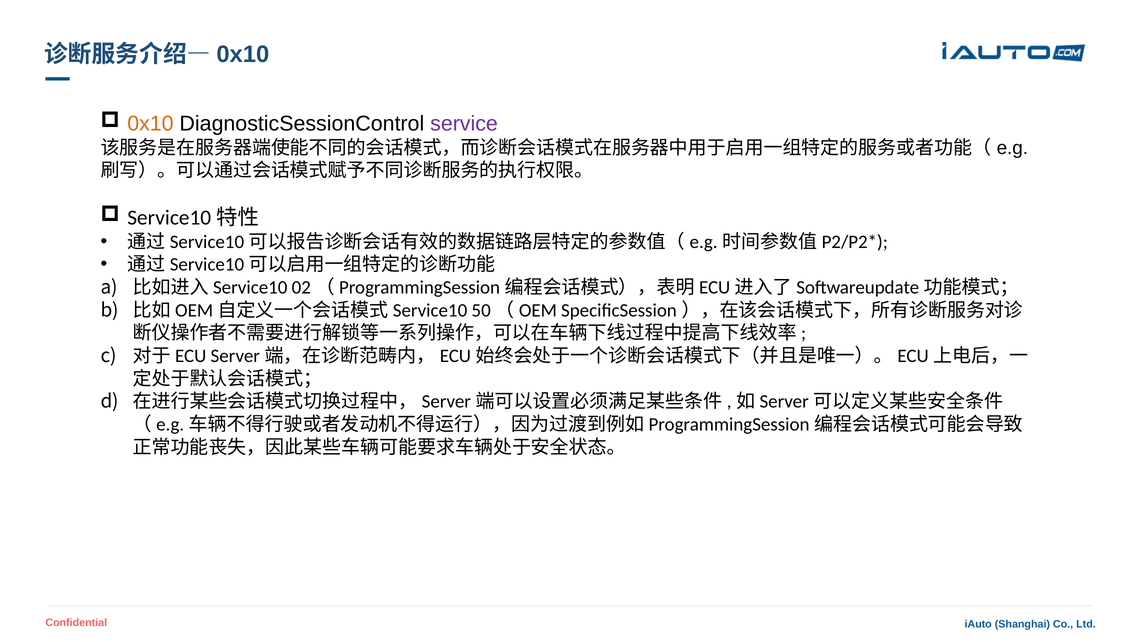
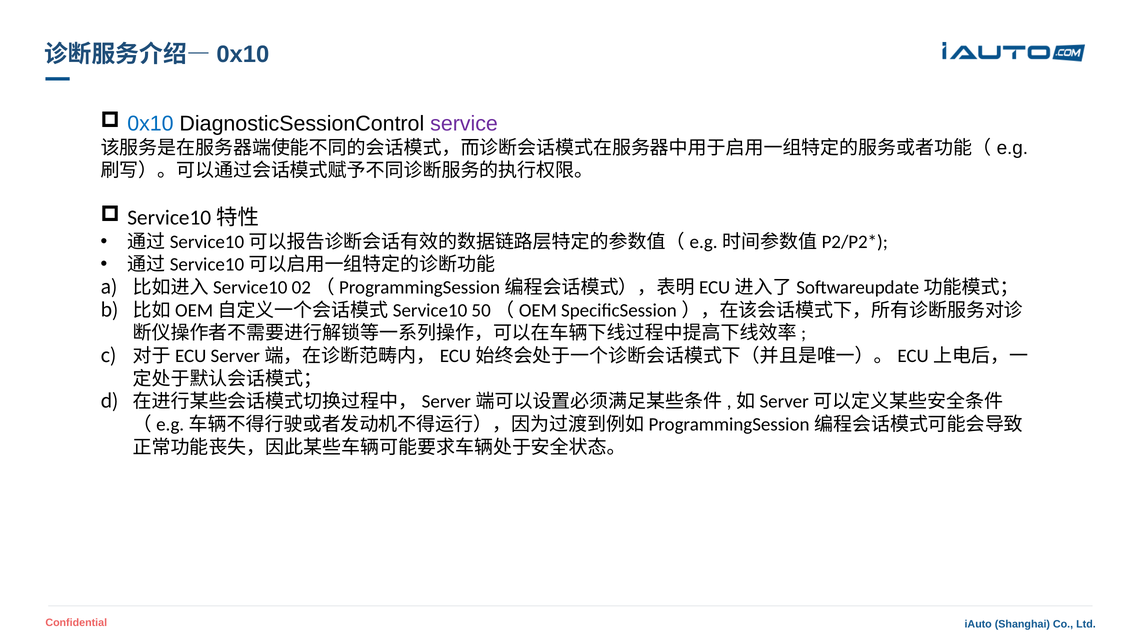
0x10 colour: orange -> blue (150, 124)
